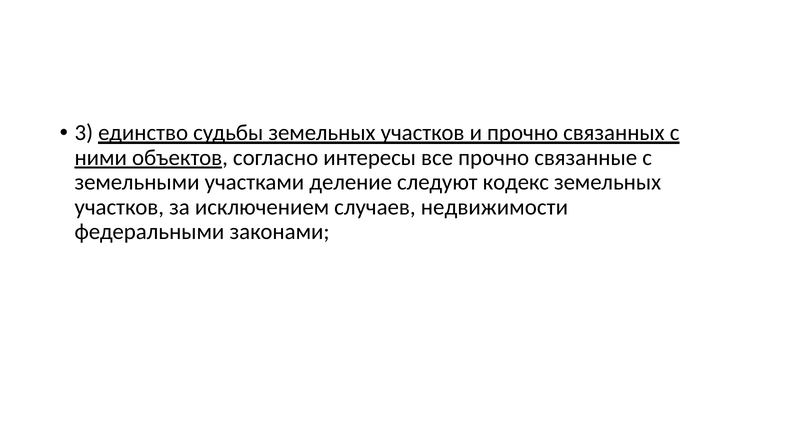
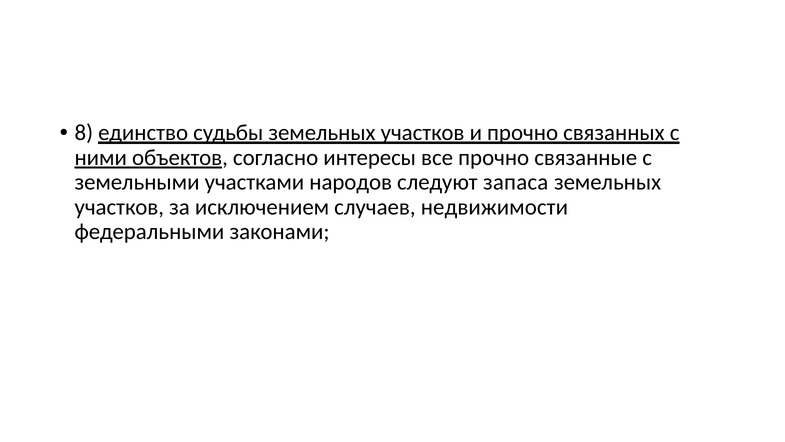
3: 3 -> 8 (84, 133)
деление: деление -> народов (351, 182)
кодекс: кодекс -> запаса (516, 182)
